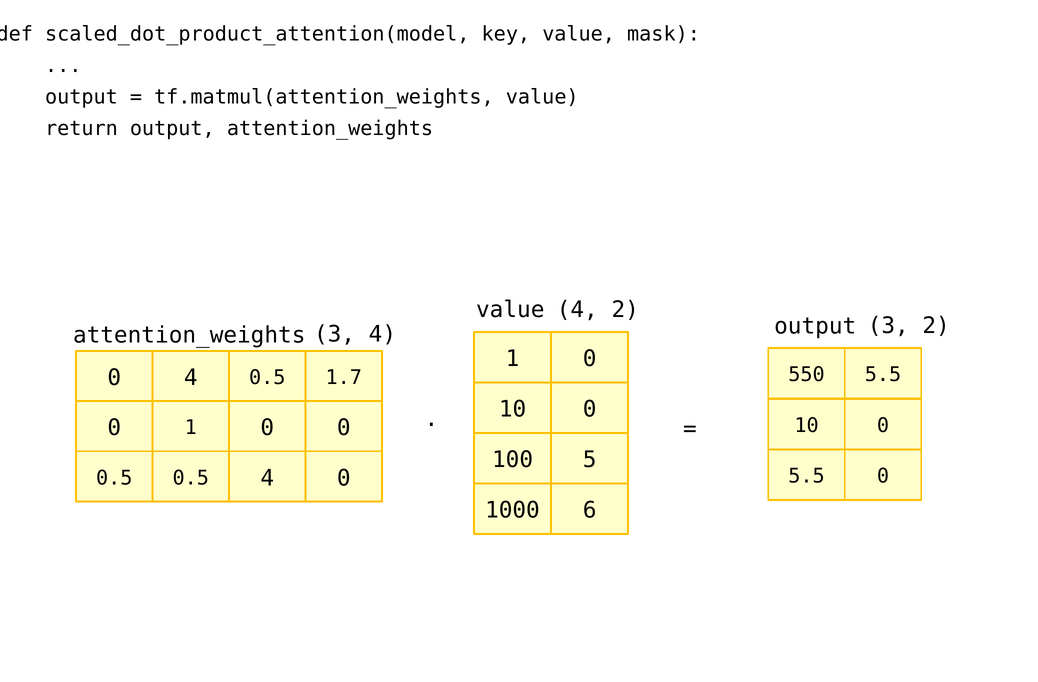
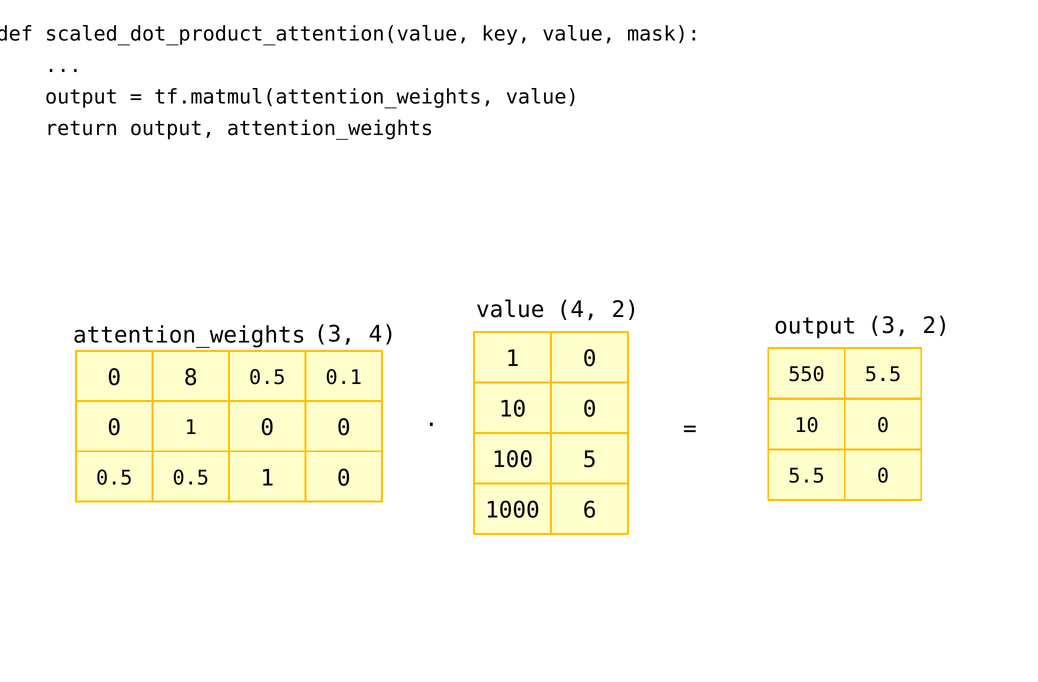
scaled_dot_product_attention(model: scaled_dot_product_attention(model -> scaled_dot_product_attention(value (257, 34)
0 4: 4 -> 8 (191, 378)
1.7: 1.7 -> 0.1 (344, 377)
0.5 4: 4 -> 1 (267, 478)
